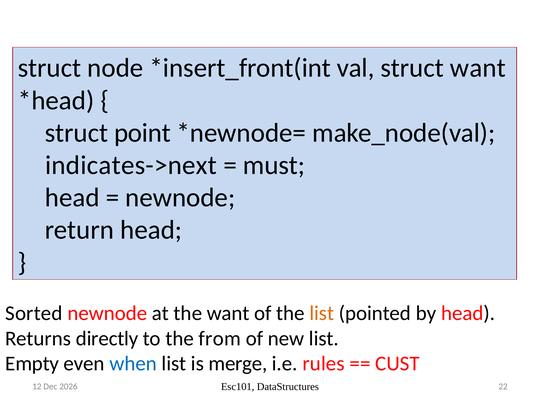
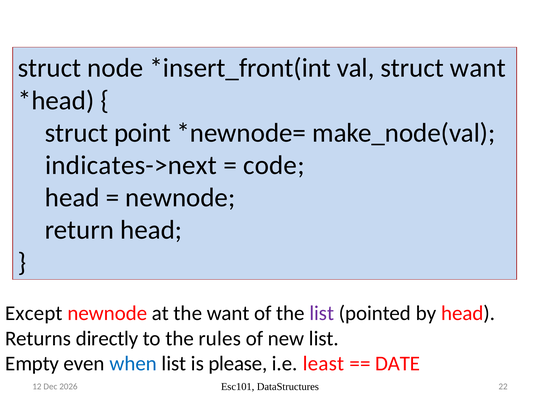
must: must -> code (274, 165)
Sorted: Sorted -> Except (34, 313)
list colour: orange -> purple (322, 313)
from: from -> rules (220, 338)
merge: merge -> please (238, 364)
rules: rules -> least (324, 364)
CUST: CUST -> DATE (398, 364)
